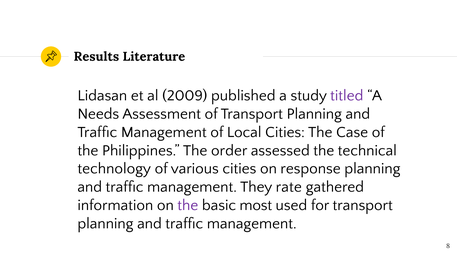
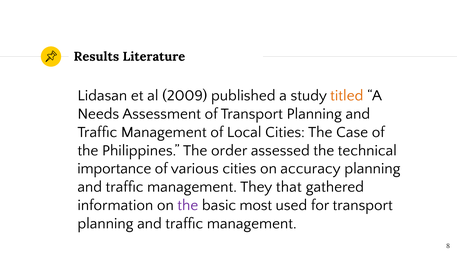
titled colour: purple -> orange (347, 96)
technology: technology -> importance (114, 169)
response: response -> accuracy (311, 169)
rate: rate -> that (289, 187)
